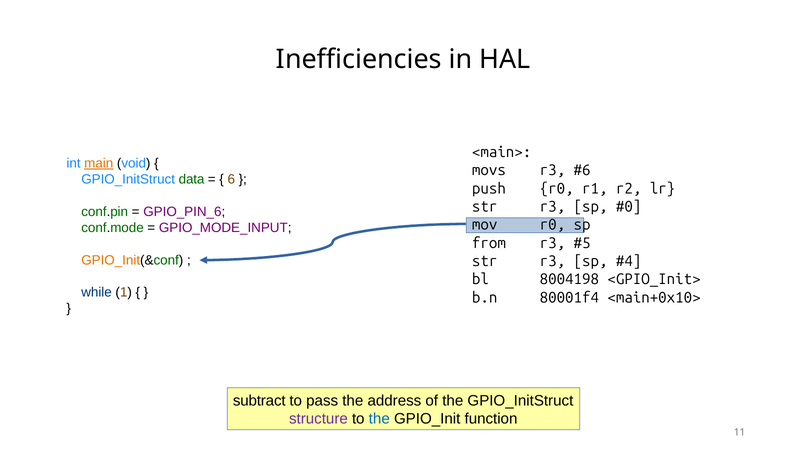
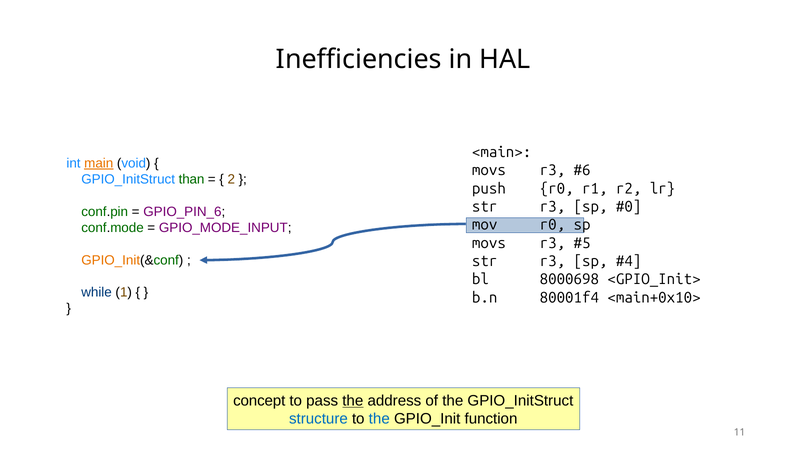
data: data -> than (192, 179)
6: 6 -> 2 (231, 179)
from: from -> movs (489, 243)
8004198: 8004198 -> 8000698 (569, 279)
subtract: subtract -> concept (259, 401)
the underline: none -> present (353, 401)
structure colour: purple -> blue (318, 419)
